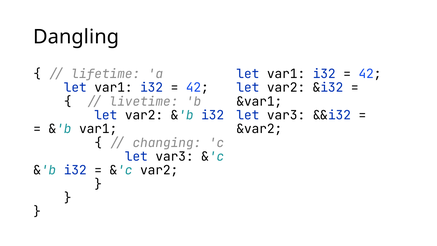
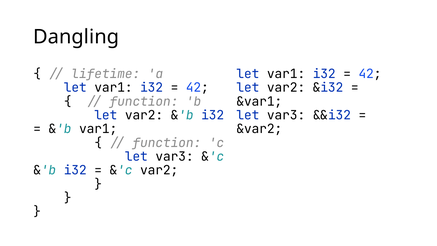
livetime: livetime -> function (144, 101)
changing: changing -> function (167, 143)
